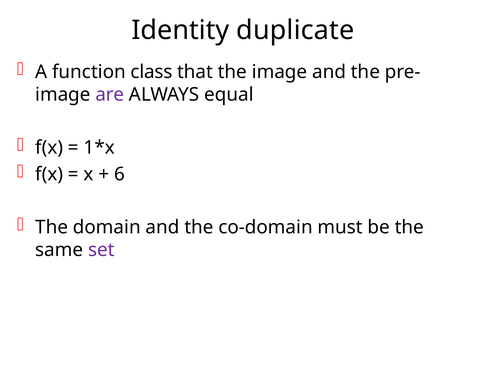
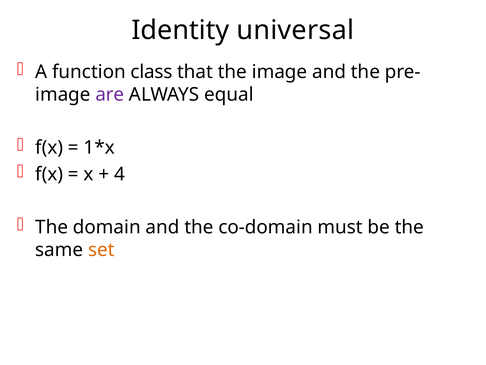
duplicate: duplicate -> universal (295, 30)
6: 6 -> 4 (120, 174)
set colour: purple -> orange (101, 250)
